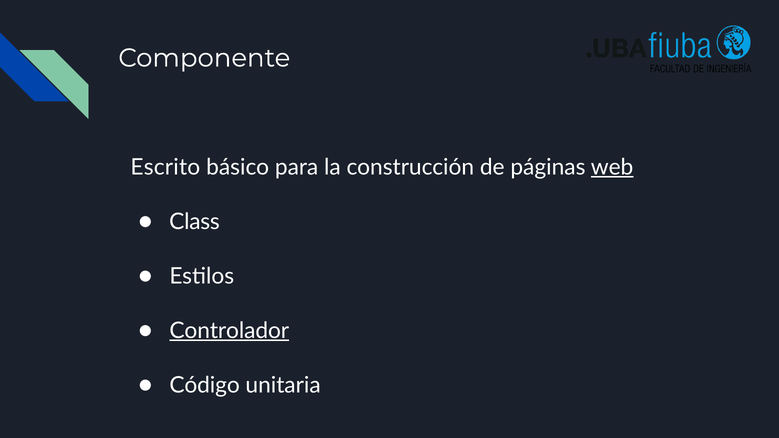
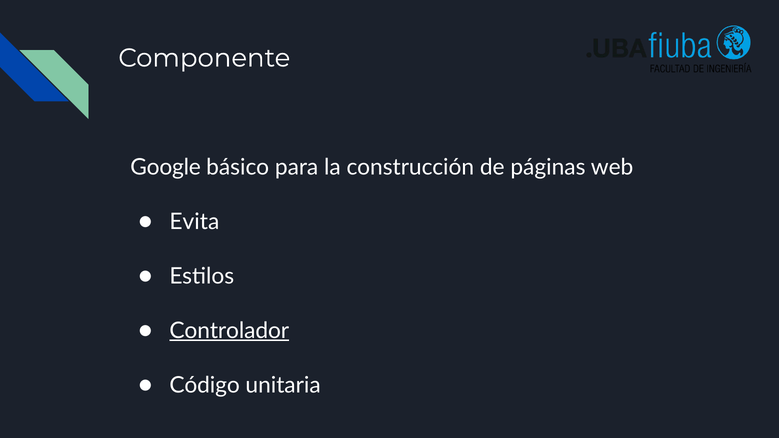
Escrito: Escrito -> Google (166, 167)
web underline: present -> none (612, 167)
Class: Class -> Evita (194, 222)
